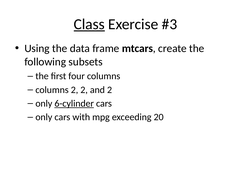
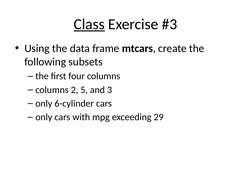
2 2: 2 -> 5 (84, 90)
and 2: 2 -> 3 (110, 90)
6-cylinder underline: present -> none (74, 104)
20: 20 -> 29 (159, 117)
